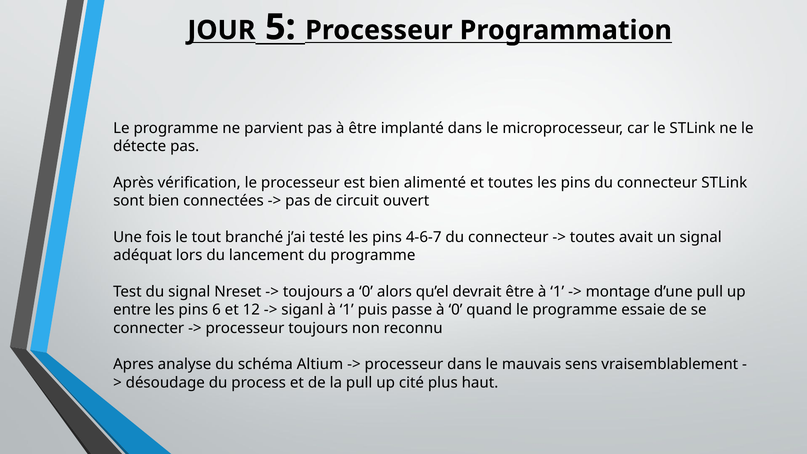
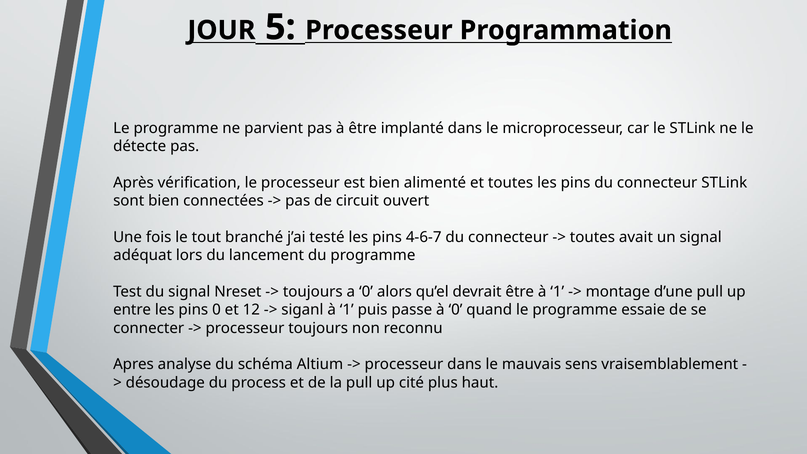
pins 6: 6 -> 0 (216, 310)
